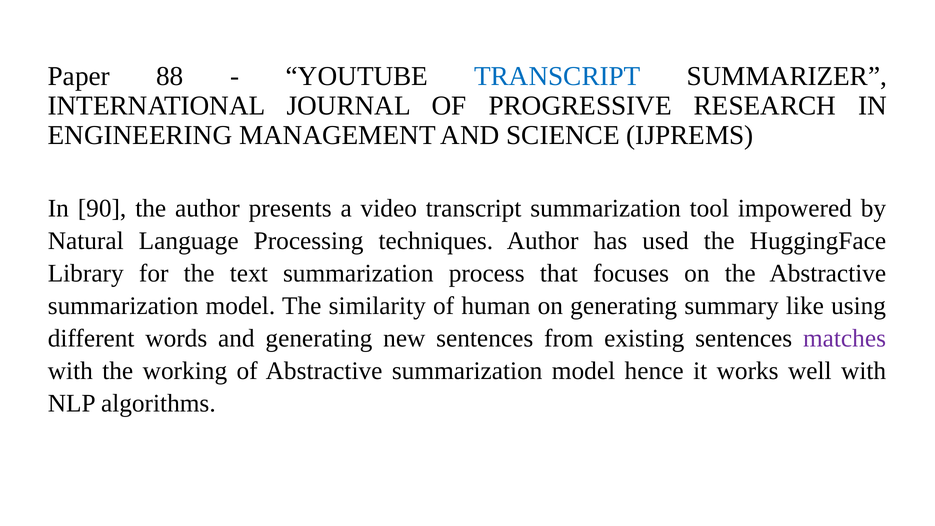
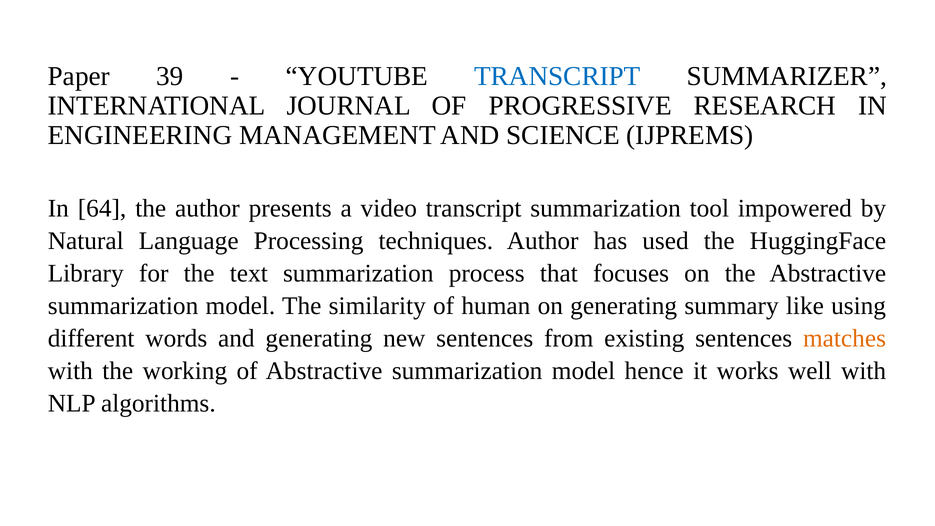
88: 88 -> 39 (170, 76)
90: 90 -> 64 (102, 209)
matches colour: purple -> orange (845, 339)
